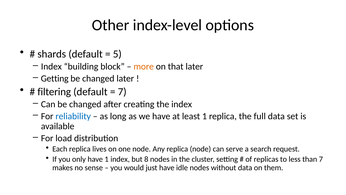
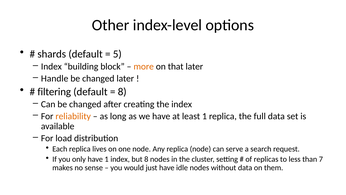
Getting: Getting -> Handle (55, 78)
7: 7 -> 8 (122, 92)
reliability colour: blue -> orange (73, 116)
